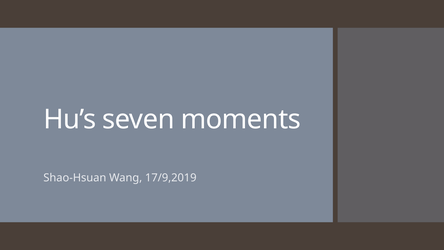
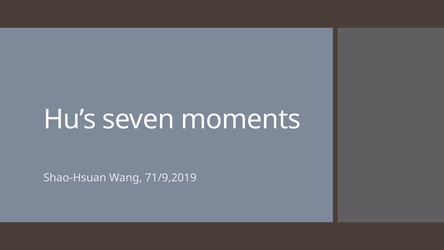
17/9,2019: 17/9,2019 -> 71/9,2019 (171, 178)
